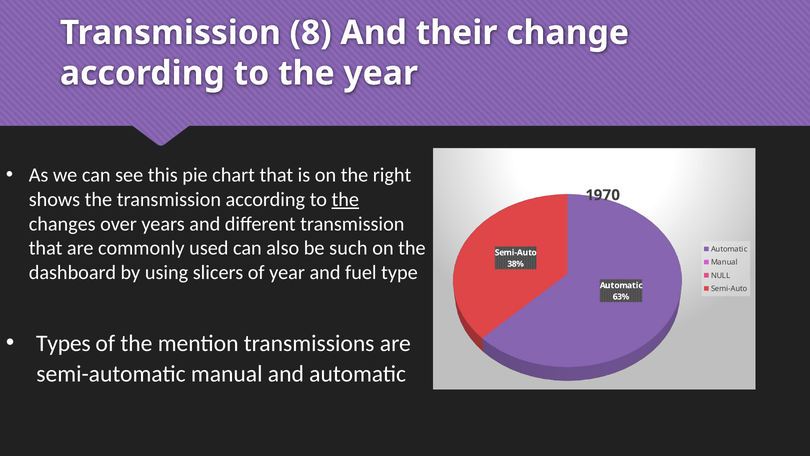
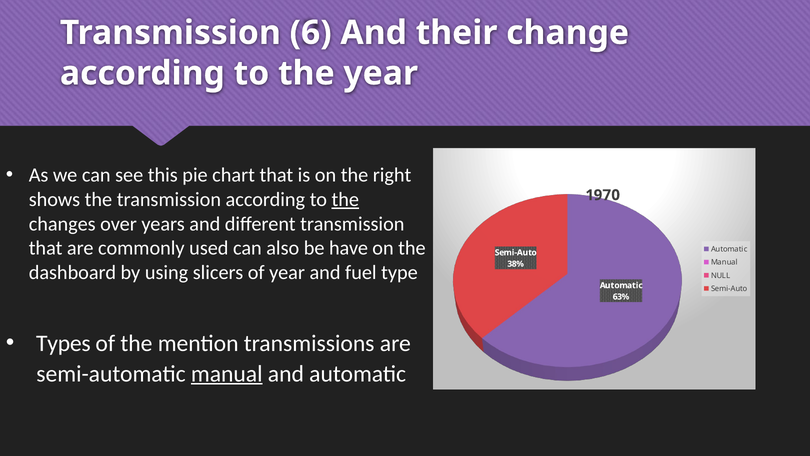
8: 8 -> 6 (311, 33)
such: such -> have (349, 248)
manual underline: none -> present (227, 373)
